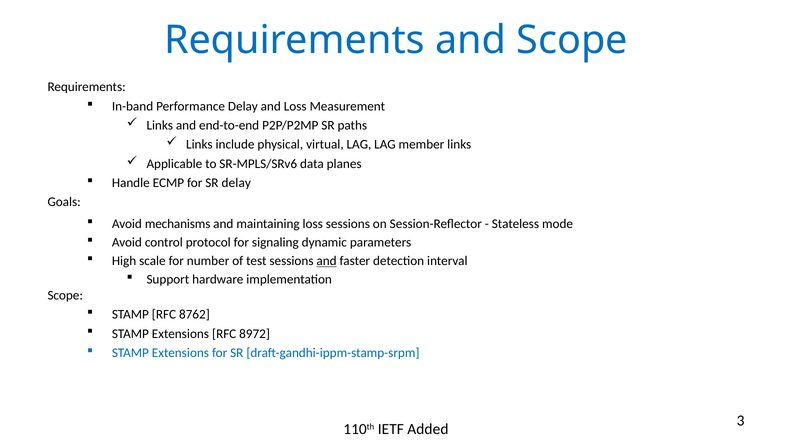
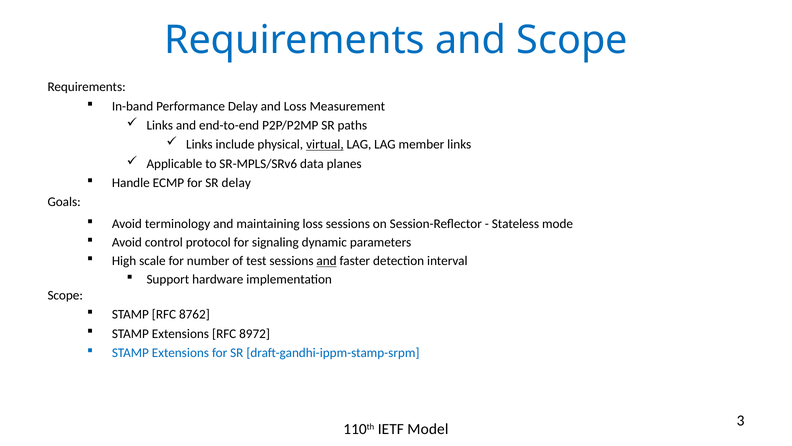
virtual underline: none -> present (325, 144)
mechanisms: mechanisms -> terminology (178, 224)
Added: Added -> Model (428, 429)
